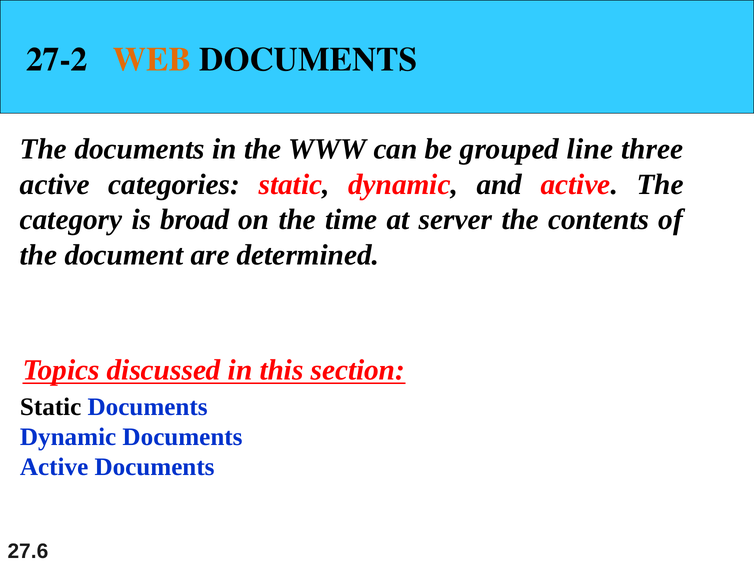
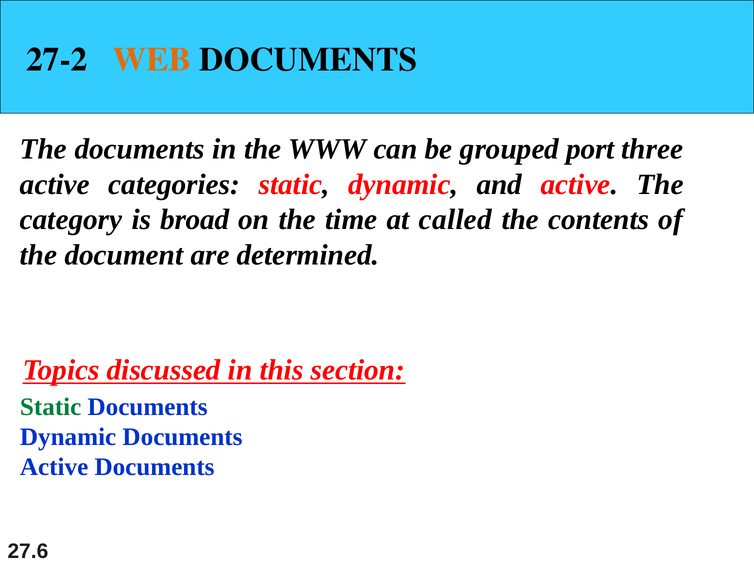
line: line -> port (590, 149)
server: server -> called (455, 220)
Static colour: black -> green (51, 406)
